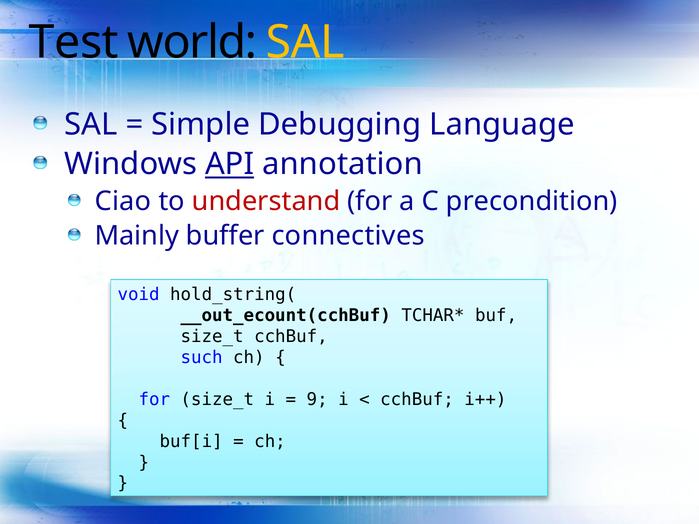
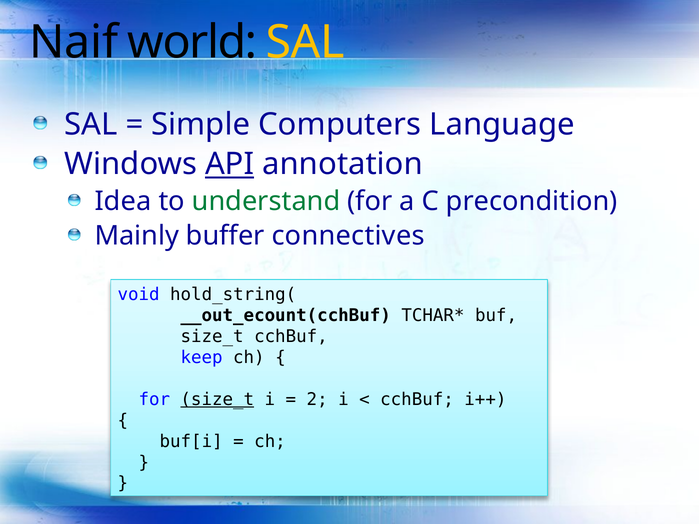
Test: Test -> Naif (74, 42)
Debugging: Debugging -> Computers (340, 125)
Ciao: Ciao -> Idea (123, 201)
understand colour: red -> green (266, 201)
such: such -> keep (202, 358)
size_t underline: none -> present (217, 400)
9: 9 -> 2 (317, 400)
